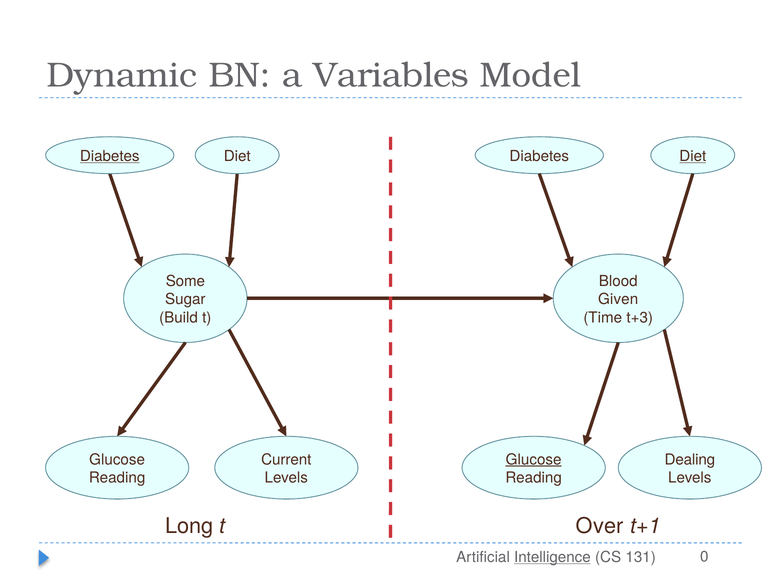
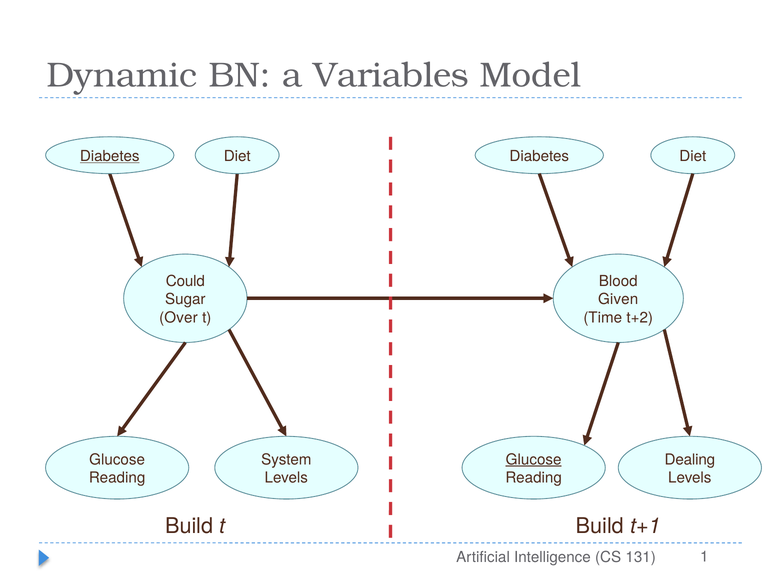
Diet underline: present -> none (693, 156)
Some: Some -> Could (185, 281)
Build: Build -> Over (178, 317)
t+3: t+3 -> t+2 (640, 317)
Current: Current -> System (286, 459)
Long: Long -> Build (189, 526)
t Over: Over -> Build (600, 526)
Intelligence underline: present -> none (552, 557)
0: 0 -> 1 (704, 557)
